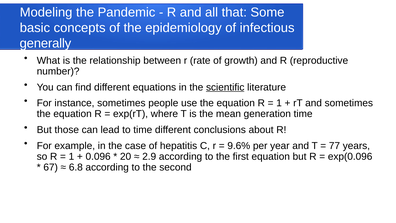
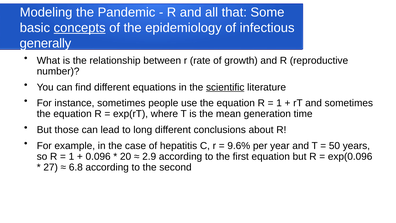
concepts underline: none -> present (80, 28)
to time: time -> long (143, 130)
77: 77 -> 50 (334, 146)
67: 67 -> 27 (51, 167)
